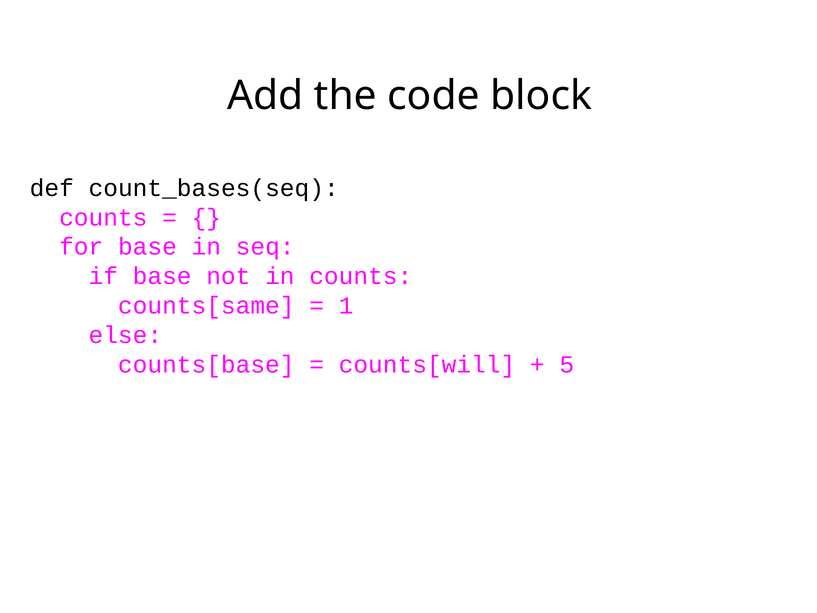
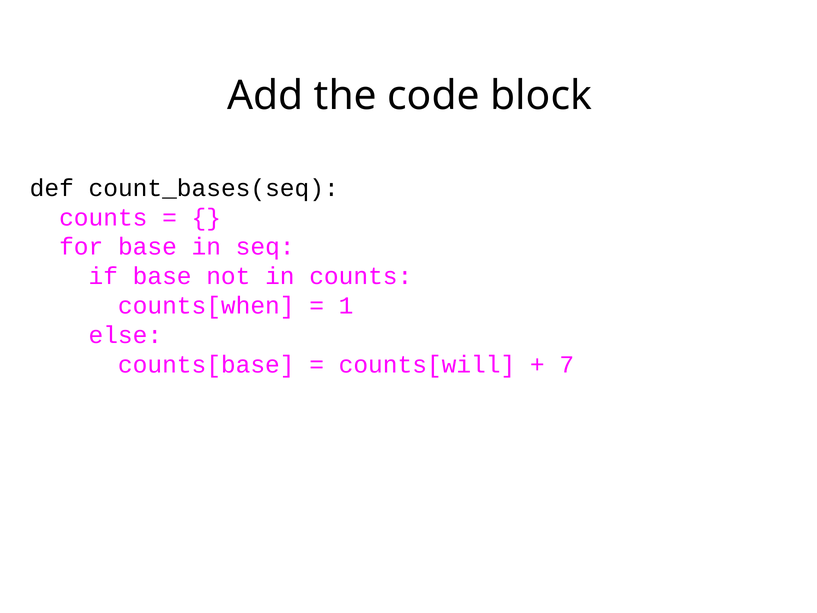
counts[same: counts[same -> counts[when (206, 306)
5: 5 -> 7 (567, 365)
